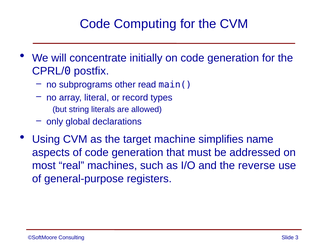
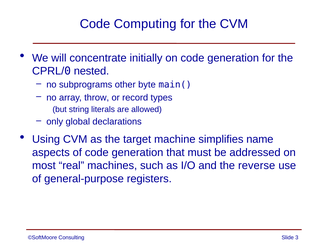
postfix: postfix -> nested (91, 71)
read: read -> byte (147, 85)
literal: literal -> throw (97, 97)
